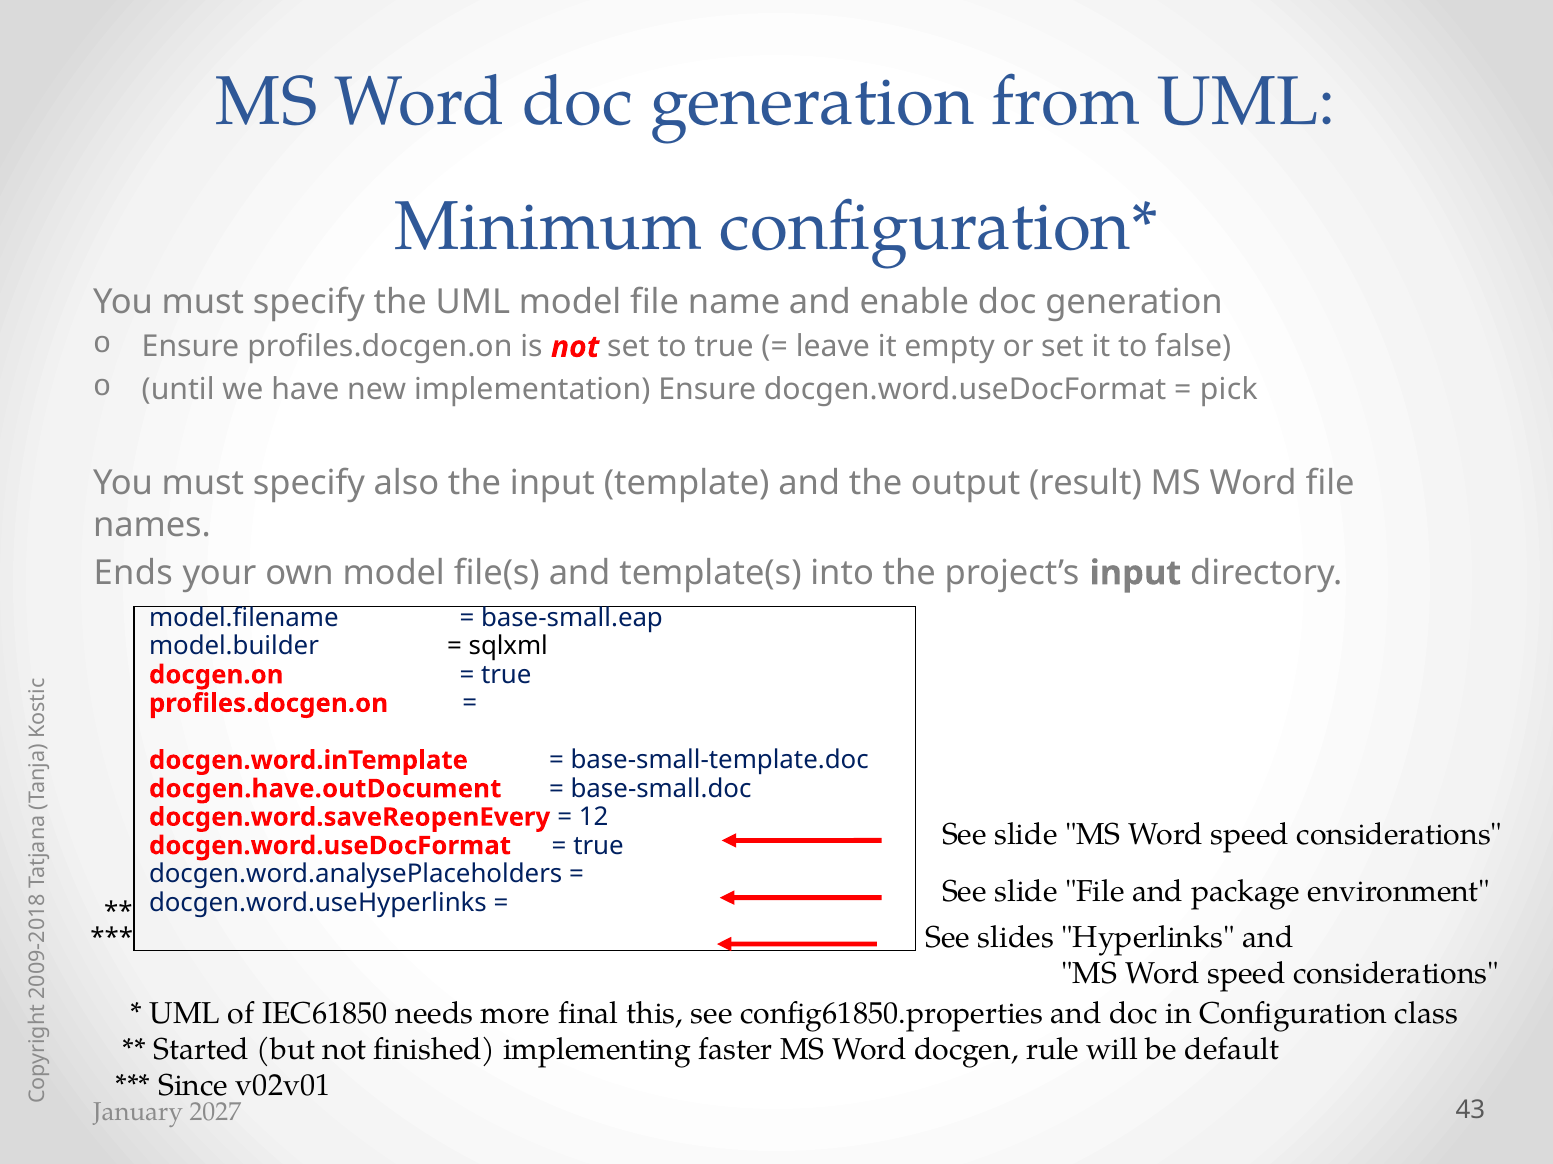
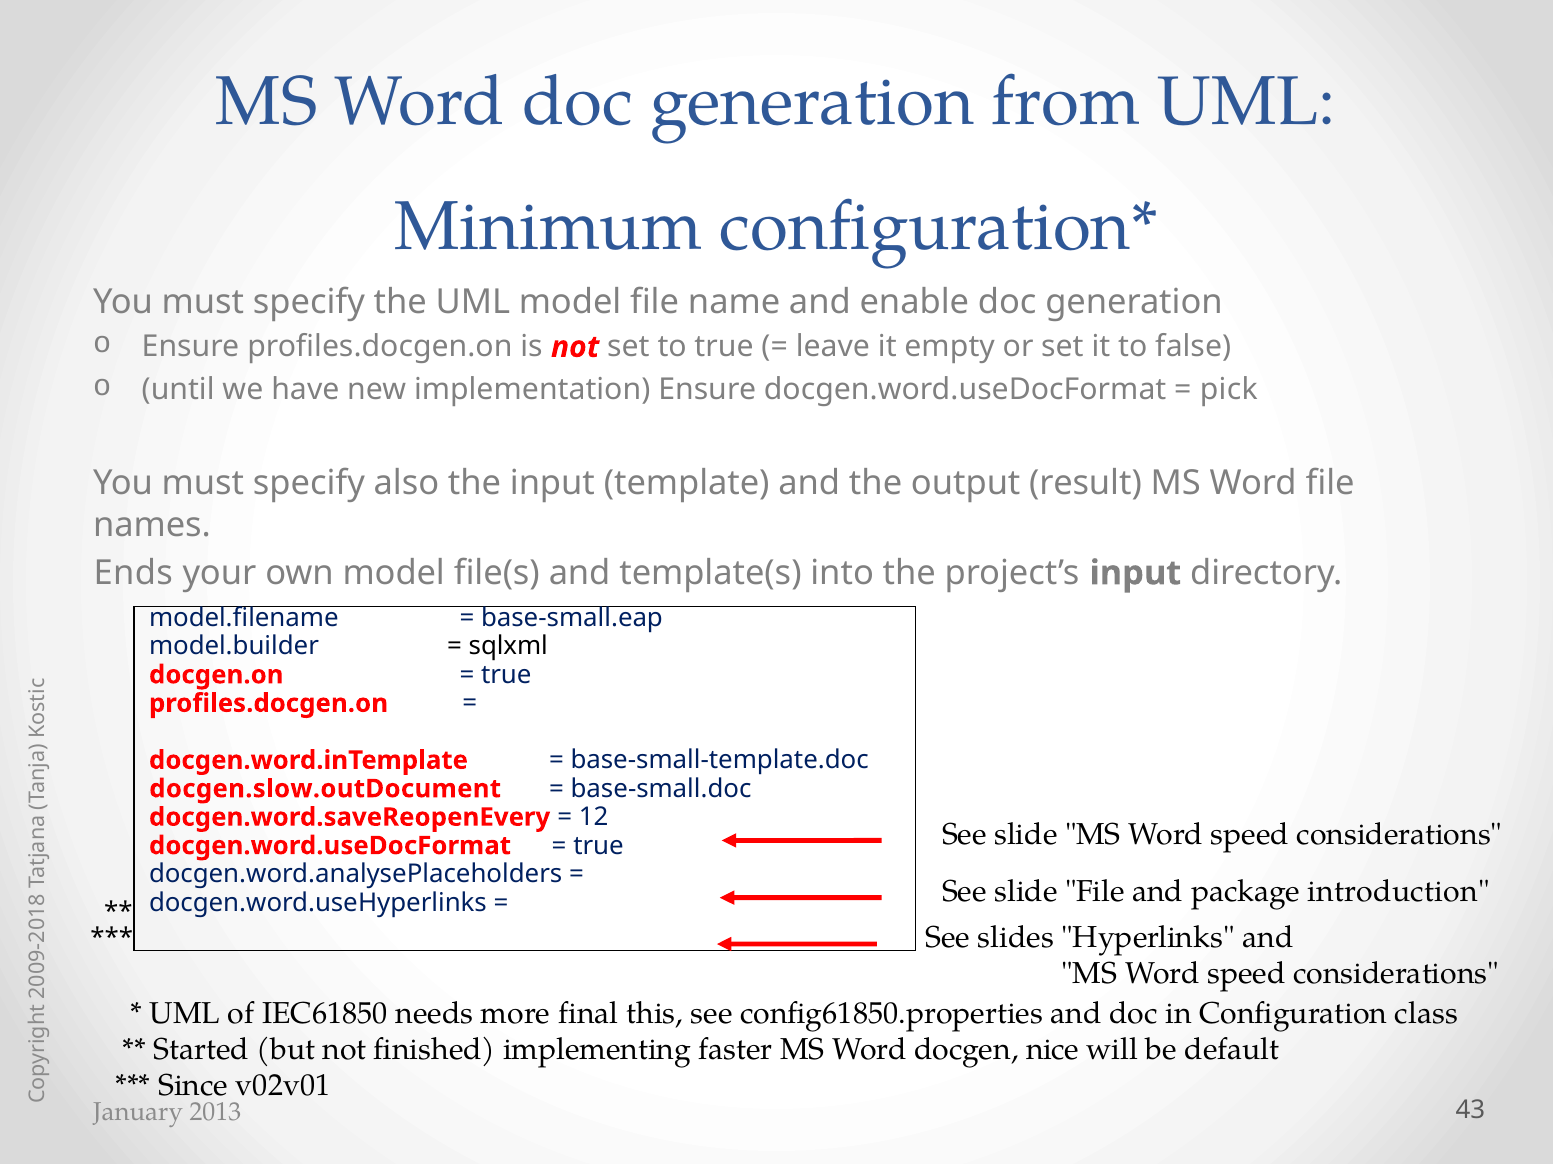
docgen.have.outDocument: docgen.have.outDocument -> docgen.slow.outDocument (325, 789)
environment: environment -> introduction (1399, 892)
rule: rule -> nice (1053, 1050)
2027: 2027 -> 2013 (215, 1112)
